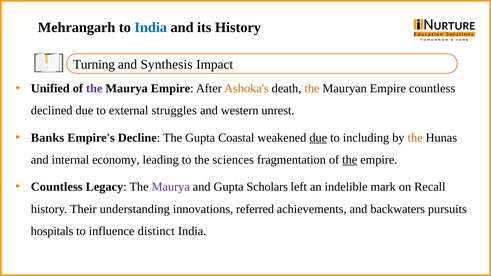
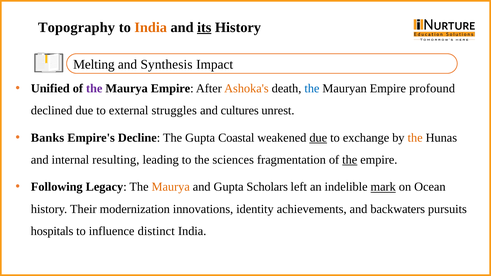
Mehrangarh: Mehrangarh -> Topography (76, 27)
India colour: blue -> orange (151, 27)
its underline: none -> present (204, 27)
Turning: Turning -> Melting (94, 65)
the colour: orange -> blue (312, 88)
Empire countless: countless -> profound (432, 88)
western: western -> cultures (240, 111)
including: including -> exchange (366, 138)
economy: economy -> resulting (116, 160)
Countless: Countless -> Following (57, 187)
Maurya colour: purple -> orange (171, 187)
mark underline: none -> present (383, 187)
Recall: Recall -> Ocean (430, 187)
understanding: understanding -> modernization (135, 209)
referred: referred -> identity (255, 209)
